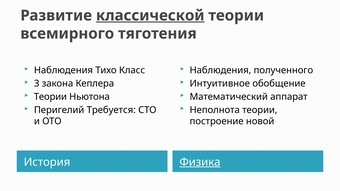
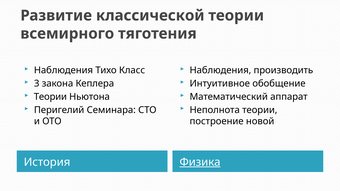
классической underline: present -> none (150, 16)
полученного: полученного -> производить (283, 70)
Требуется: Требуется -> Семинара (111, 110)
